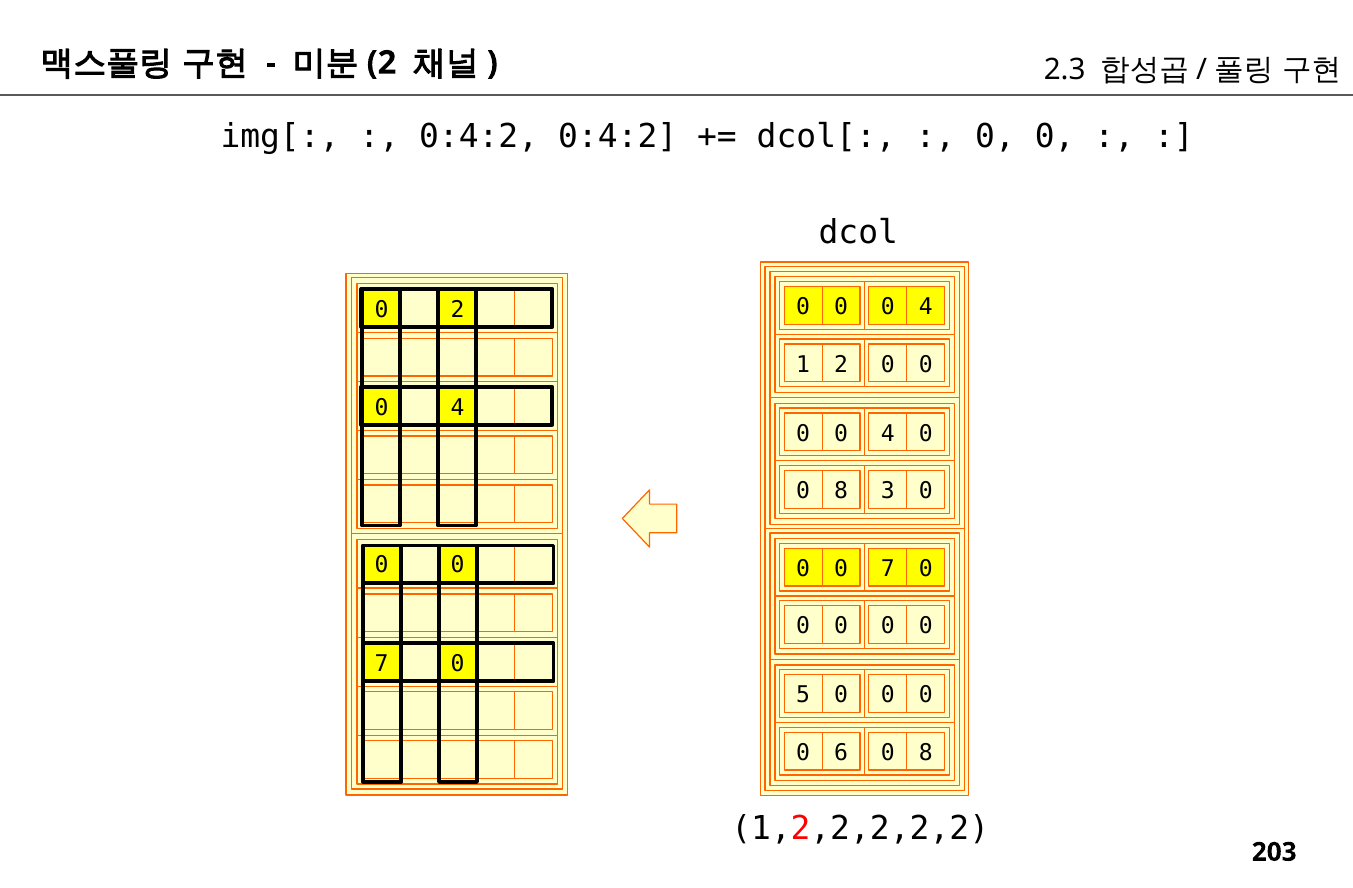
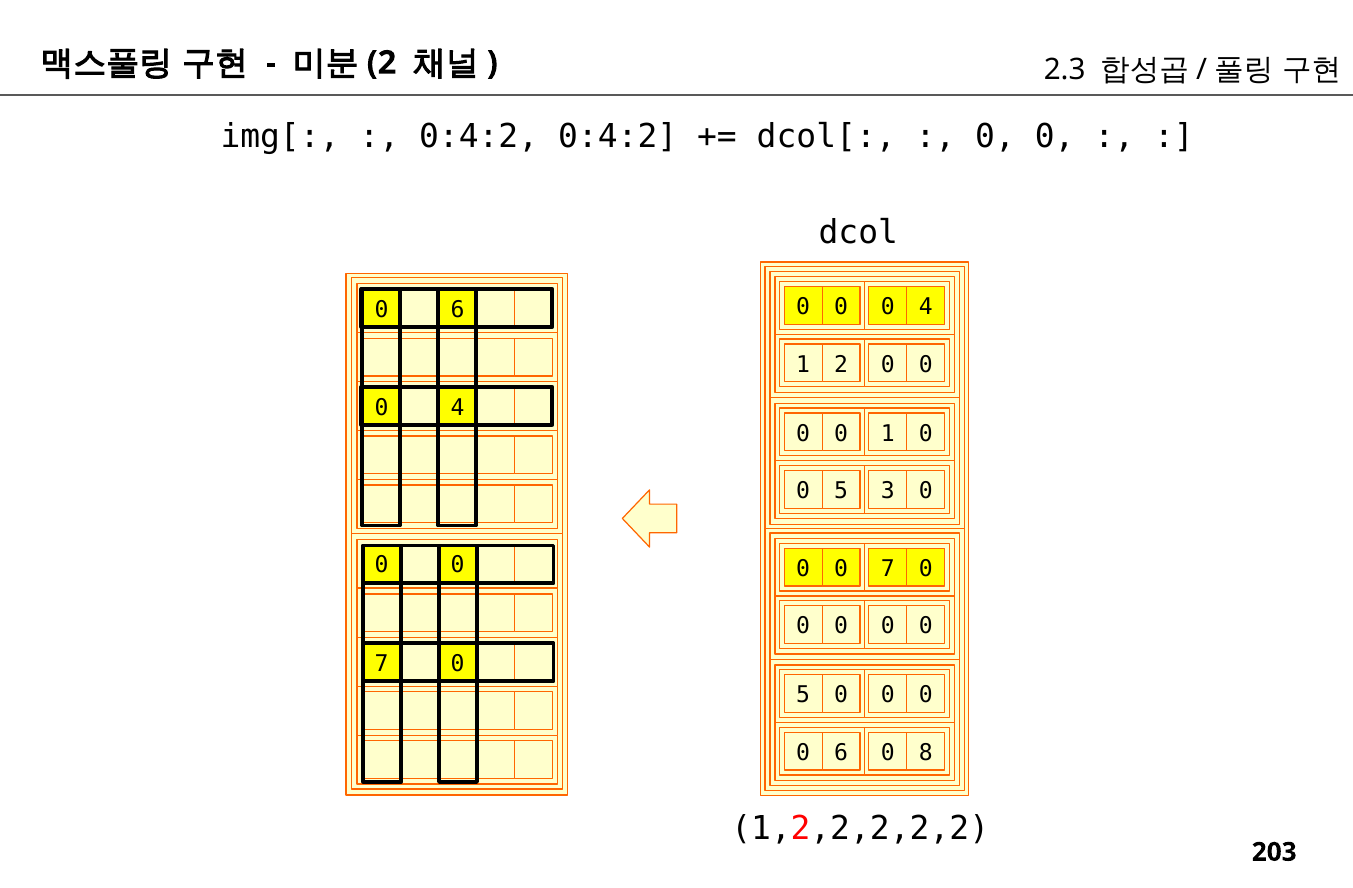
2: 2 -> 6 (457, 310)
4: 4 -> 1 (888, 434)
8: 8 -> 5 (841, 491)
